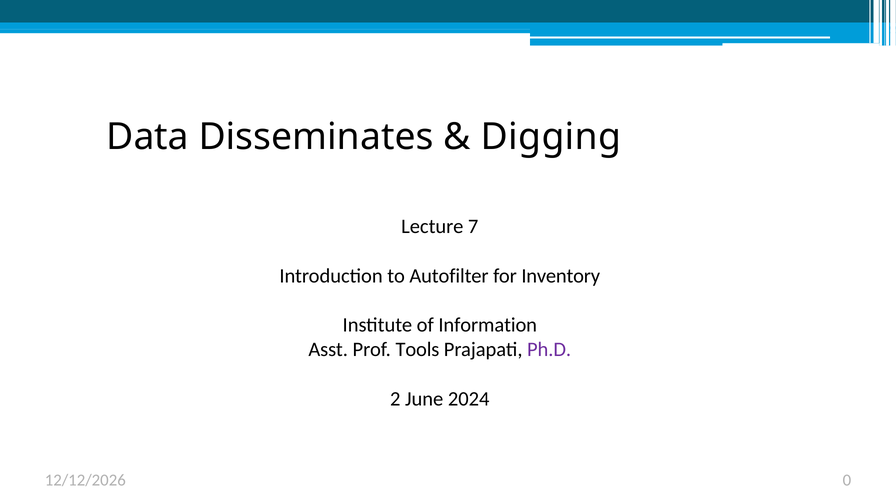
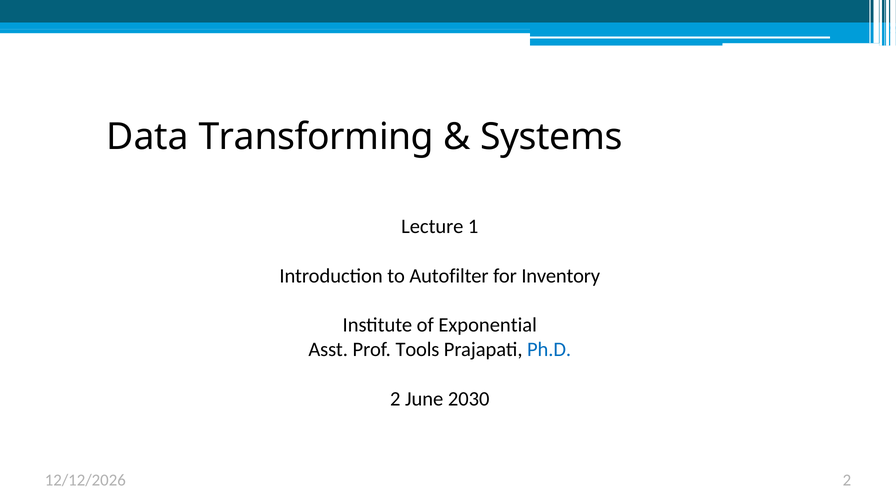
Disseminates: Disseminates -> Transforming (316, 137)
Digging: Digging -> Systems (551, 137)
7: 7 -> 1 (473, 227)
Information: Information -> Exponential (488, 325)
Ph.D colour: purple -> blue (549, 350)
2024: 2024 -> 2030 (469, 399)
0: 0 -> 2 (847, 480)
